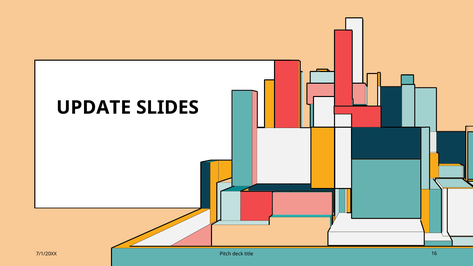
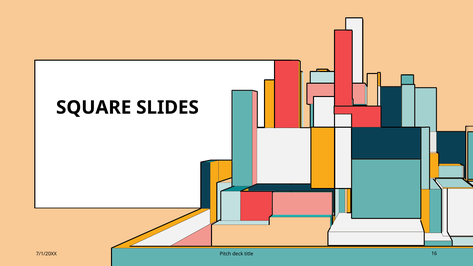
UPDATE: UPDATE -> SQUARE (94, 108)
